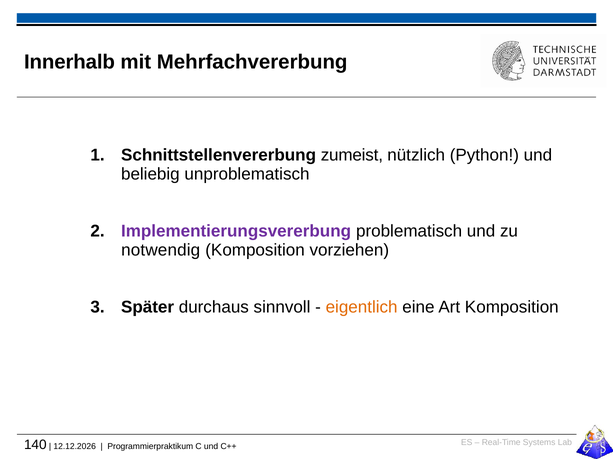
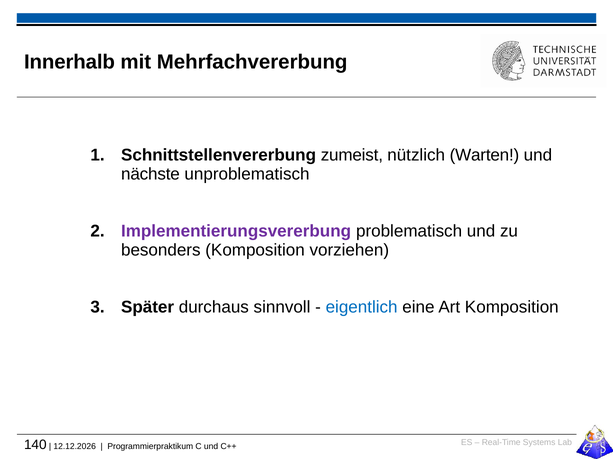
Python: Python -> Warten (484, 156)
beliebig: beliebig -> nächste (150, 175)
notwendig: notwendig -> besonders (161, 251)
eigentlich colour: orange -> blue (362, 308)
